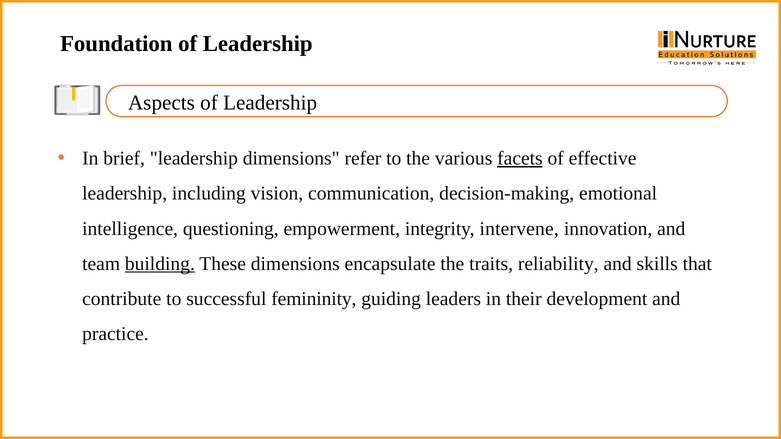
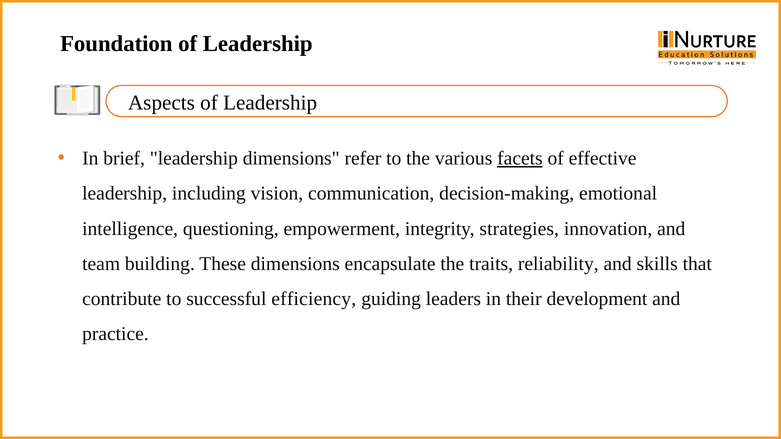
intervene: intervene -> strategies (519, 229)
building underline: present -> none (160, 264)
femininity: femininity -> efficiency (314, 299)
